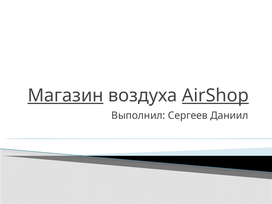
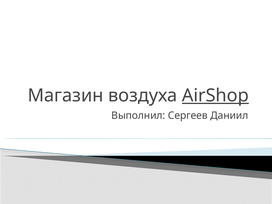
Магазин underline: present -> none (66, 96)
